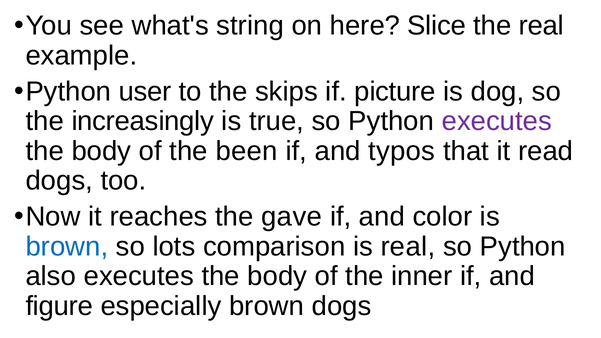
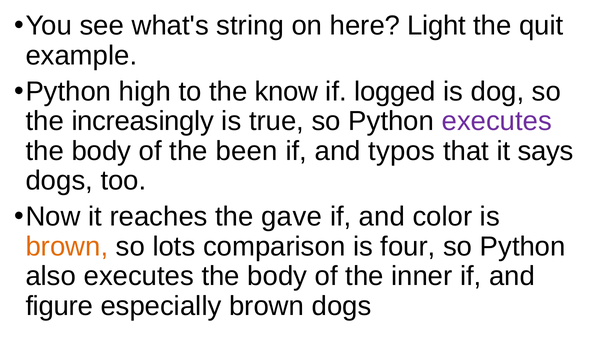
Slice: Slice -> Light (437, 26)
the real: real -> quit (541, 26)
user: user -> high (145, 92)
skips: skips -> know (287, 92)
picture: picture -> logged (395, 92)
read: read -> says (546, 151)
brown colour: blue -> orange (67, 247)
is real: real -> four (408, 247)
